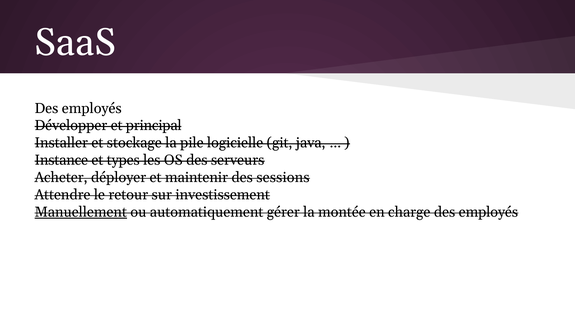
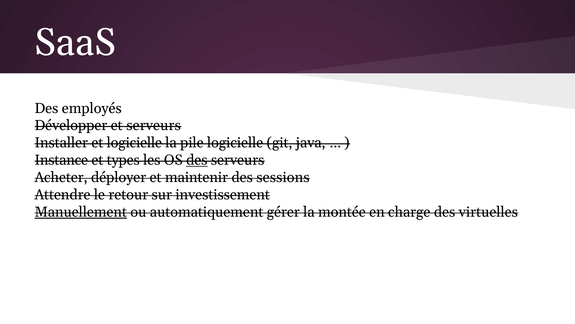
et principal: principal -> serveurs (154, 125)
et stockage: stockage -> logicielle (134, 143)
des underline: none -> present (197, 160)
charge des employés: employés -> virtuelles (488, 212)
